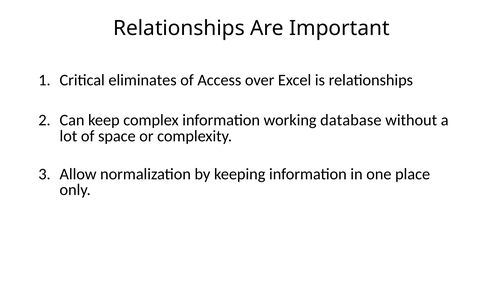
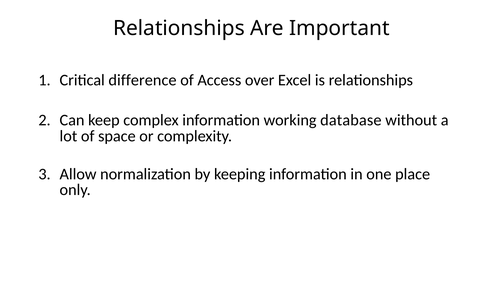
eliminates: eliminates -> difference (142, 80)
